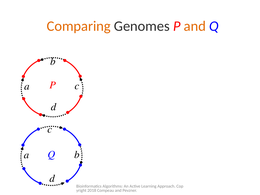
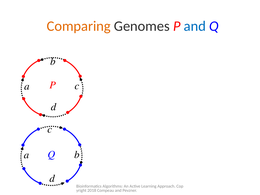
and colour: orange -> blue (195, 26)
